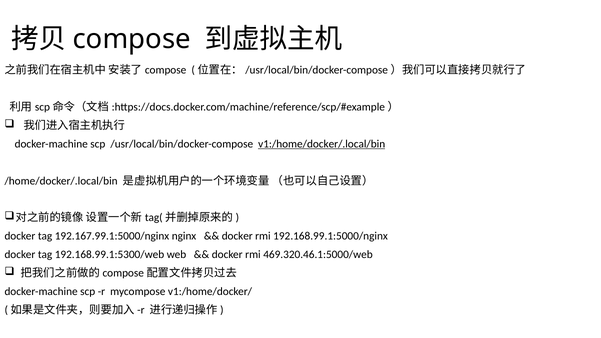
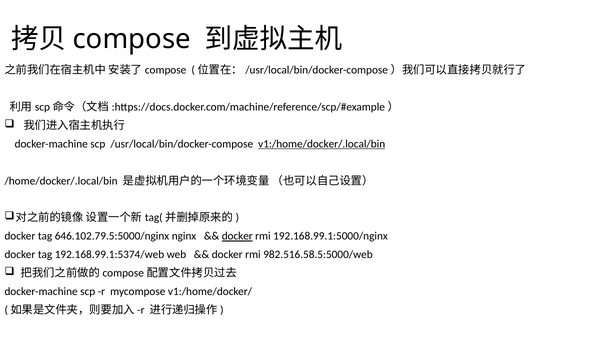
192.167.99.1:5000/nginx: 192.167.99.1:5000/nginx -> 646.102.79.5:5000/nginx (112, 236)
docker underline: none -> present (237, 236)
192.168.99.1:5300/web: 192.168.99.1:5300/web -> 192.168.99.1:5374/web (109, 255)
469.320.46.1:5000/web: 469.320.46.1:5000/web -> 982.516.58.5:5000/web (318, 255)
